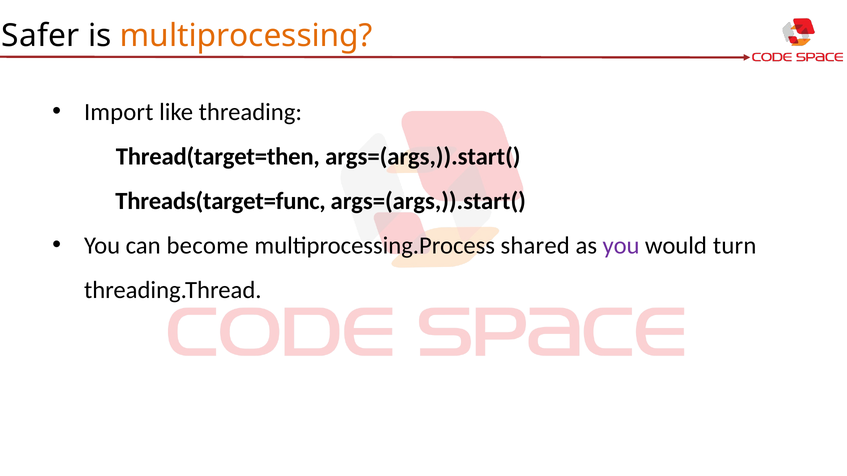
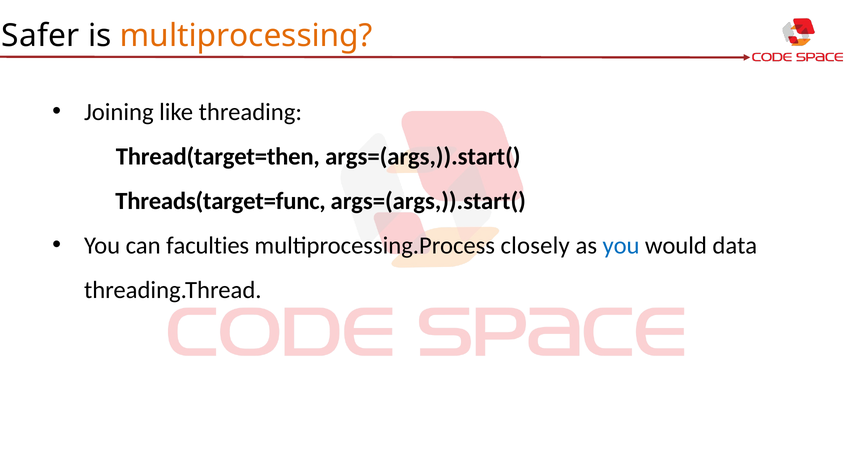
Import: Import -> Joining (119, 112)
become: become -> faculties (208, 246)
shared: shared -> closely (535, 246)
you colour: purple -> blue (621, 246)
turn: turn -> data (735, 246)
